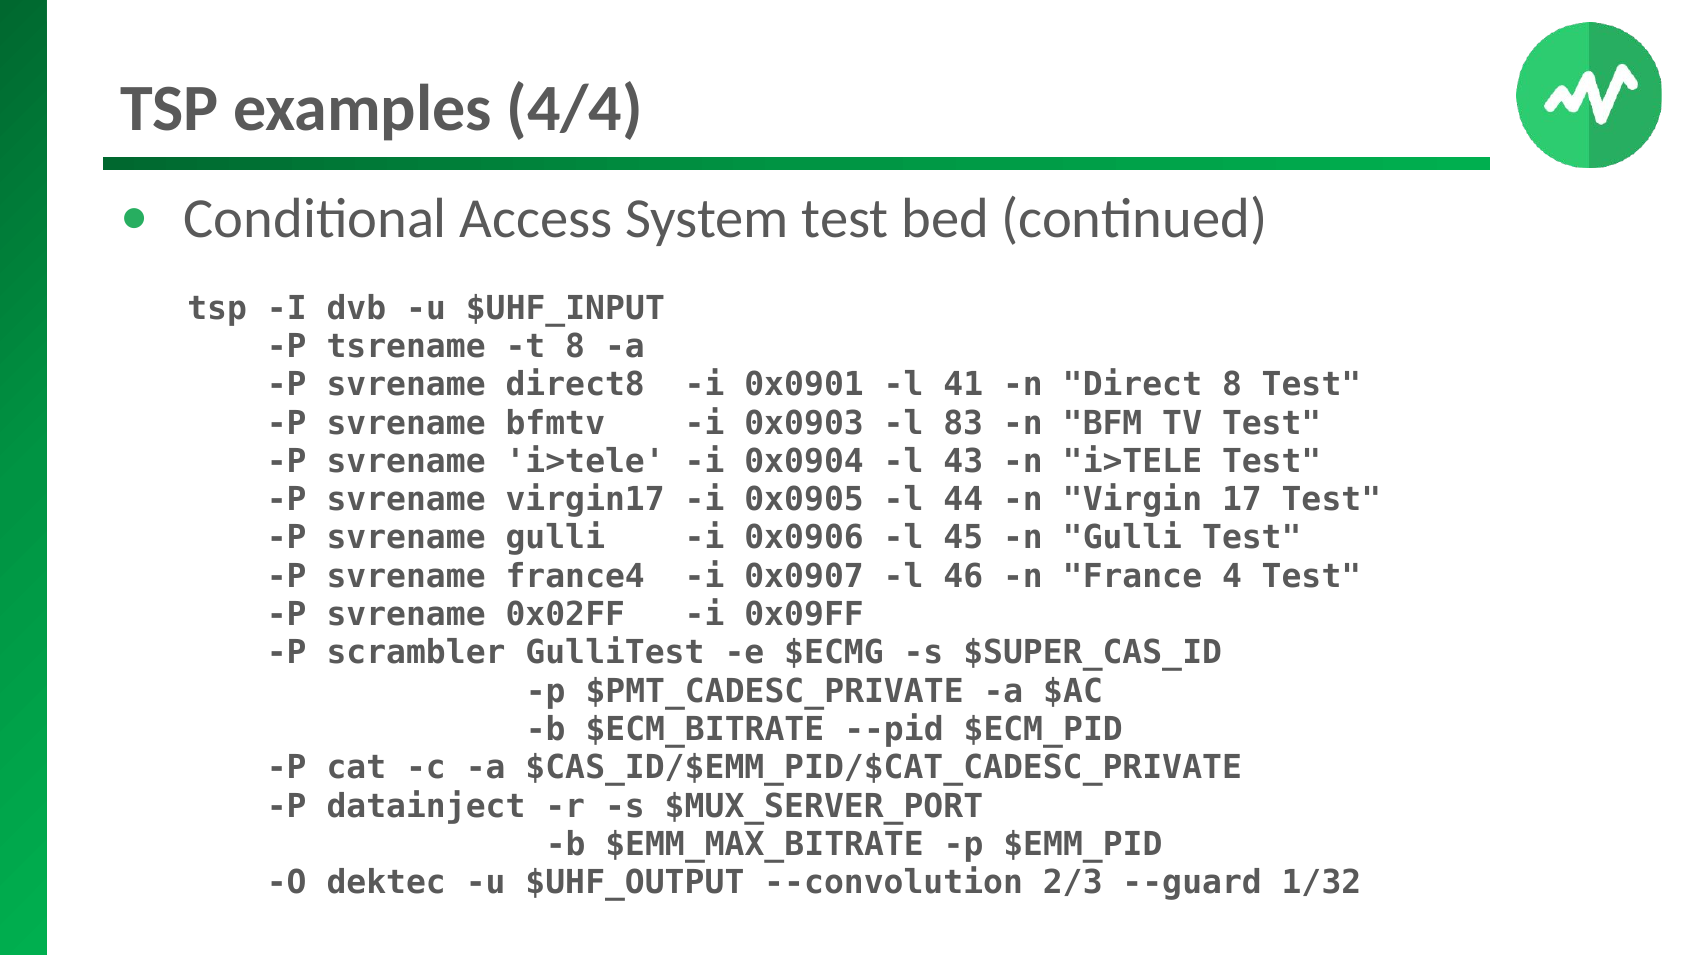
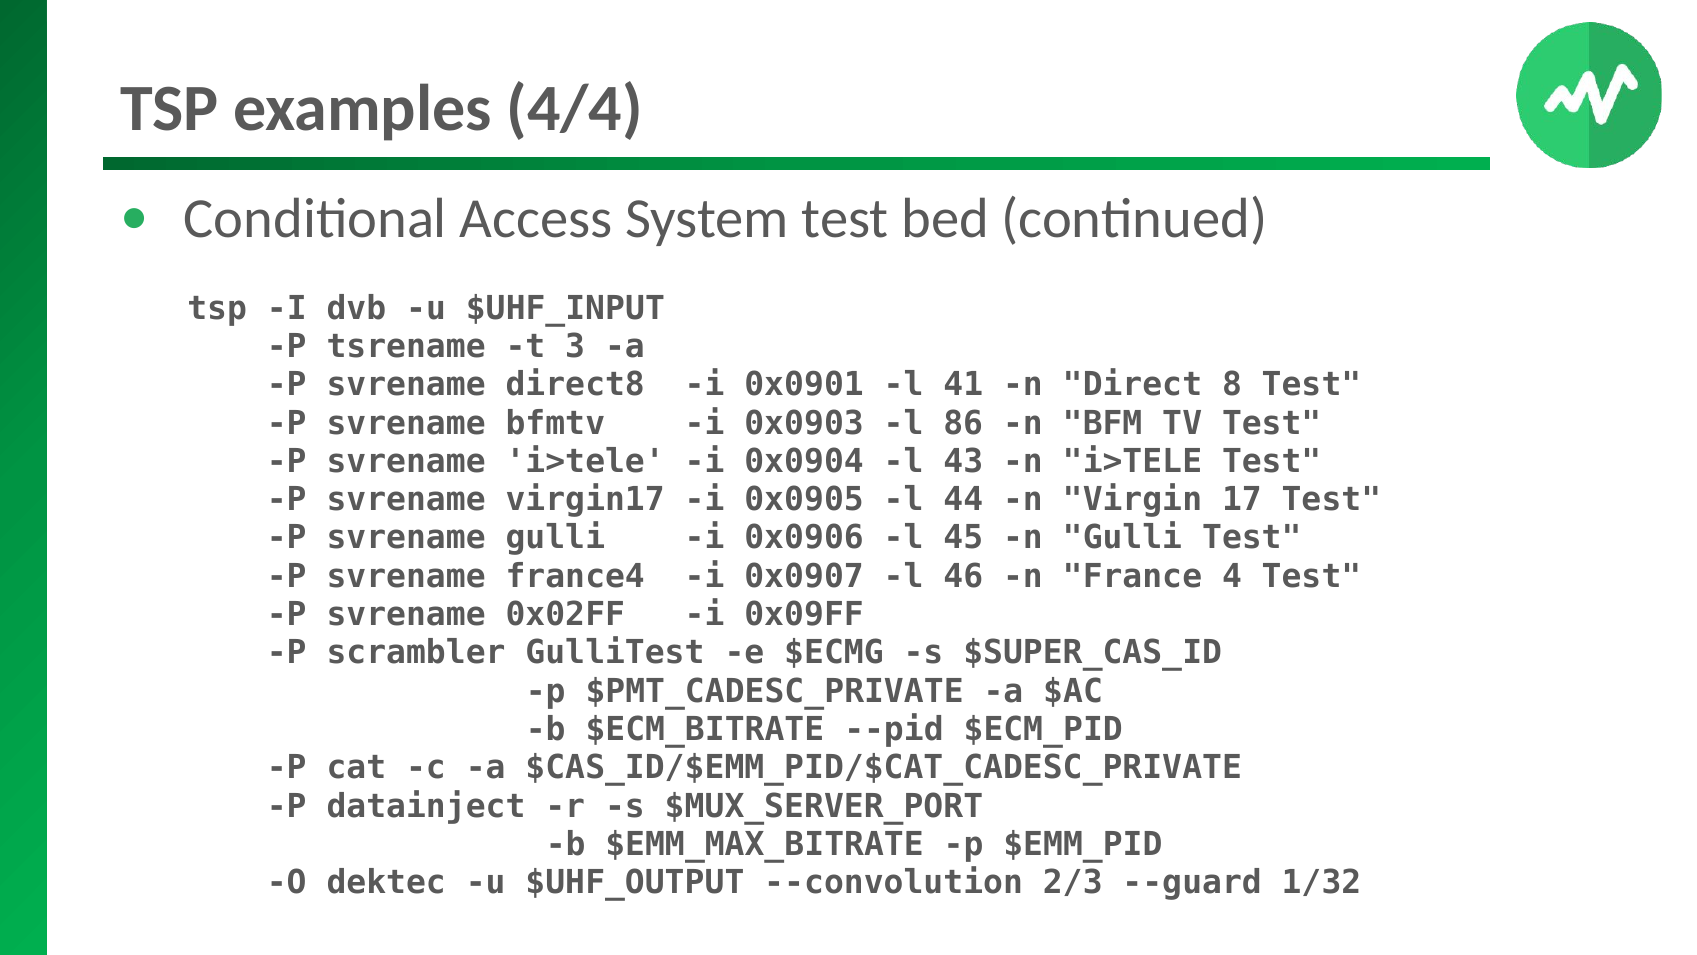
t 8: 8 -> 3 (575, 346)
83: 83 -> 86 (963, 423)
